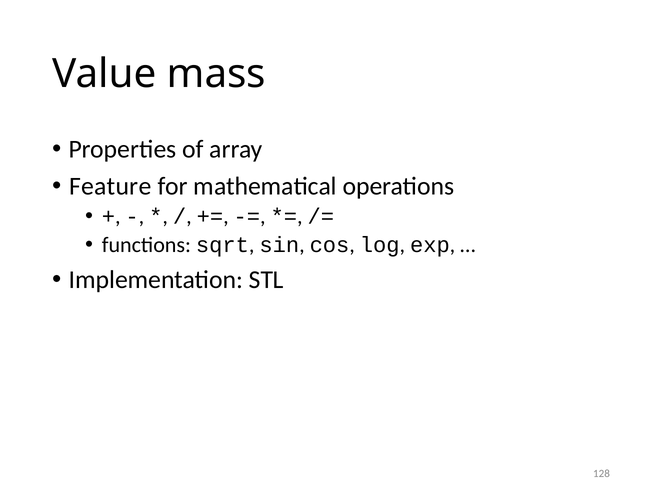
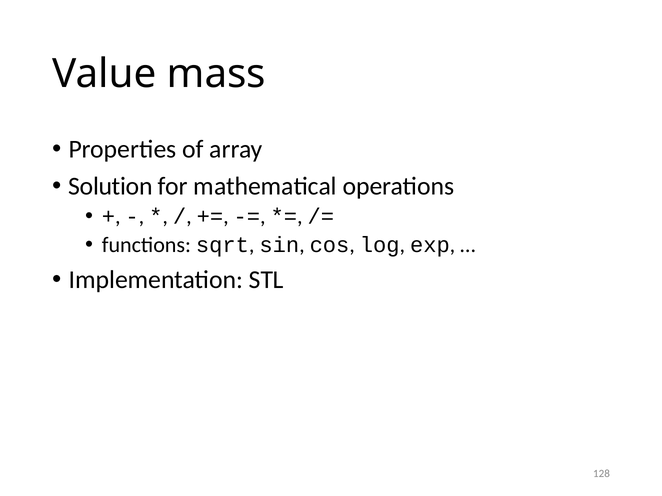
Feature: Feature -> Solution (110, 186)
